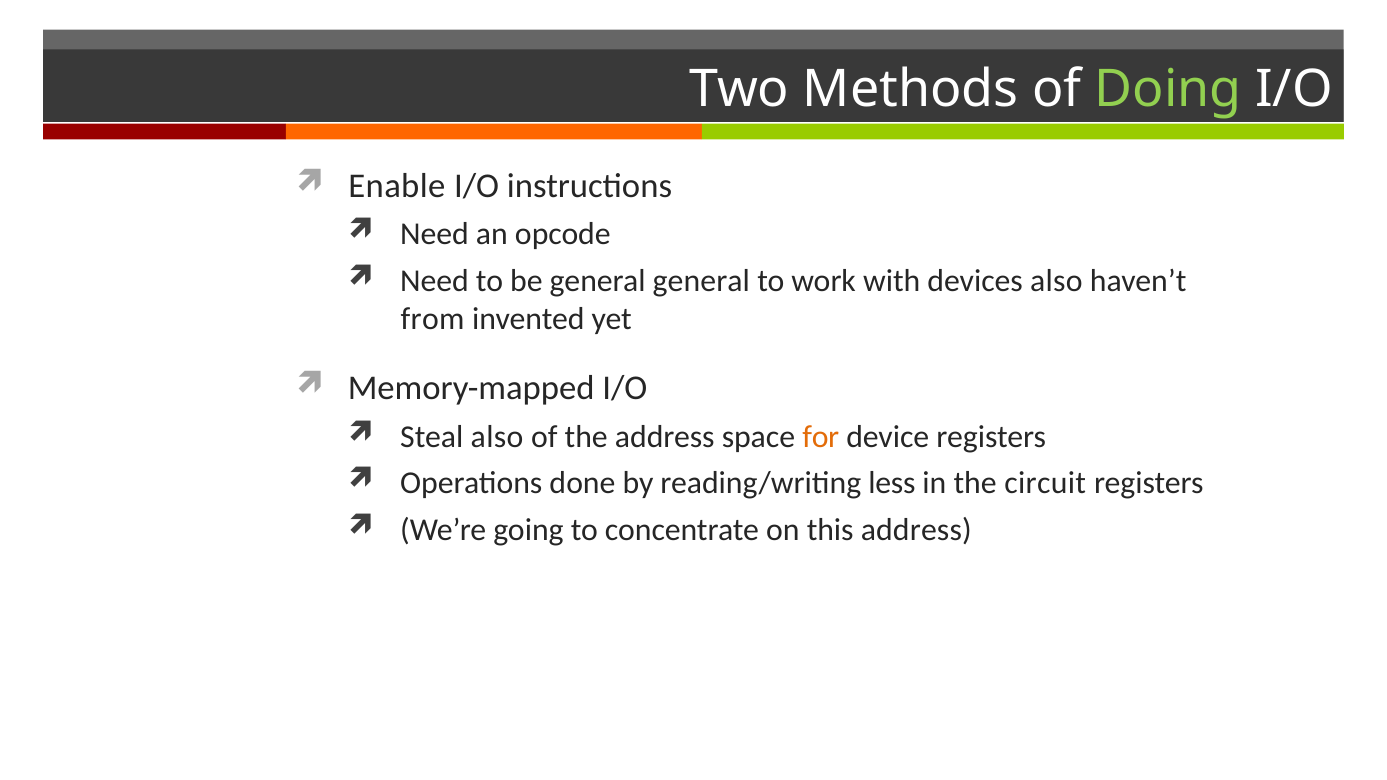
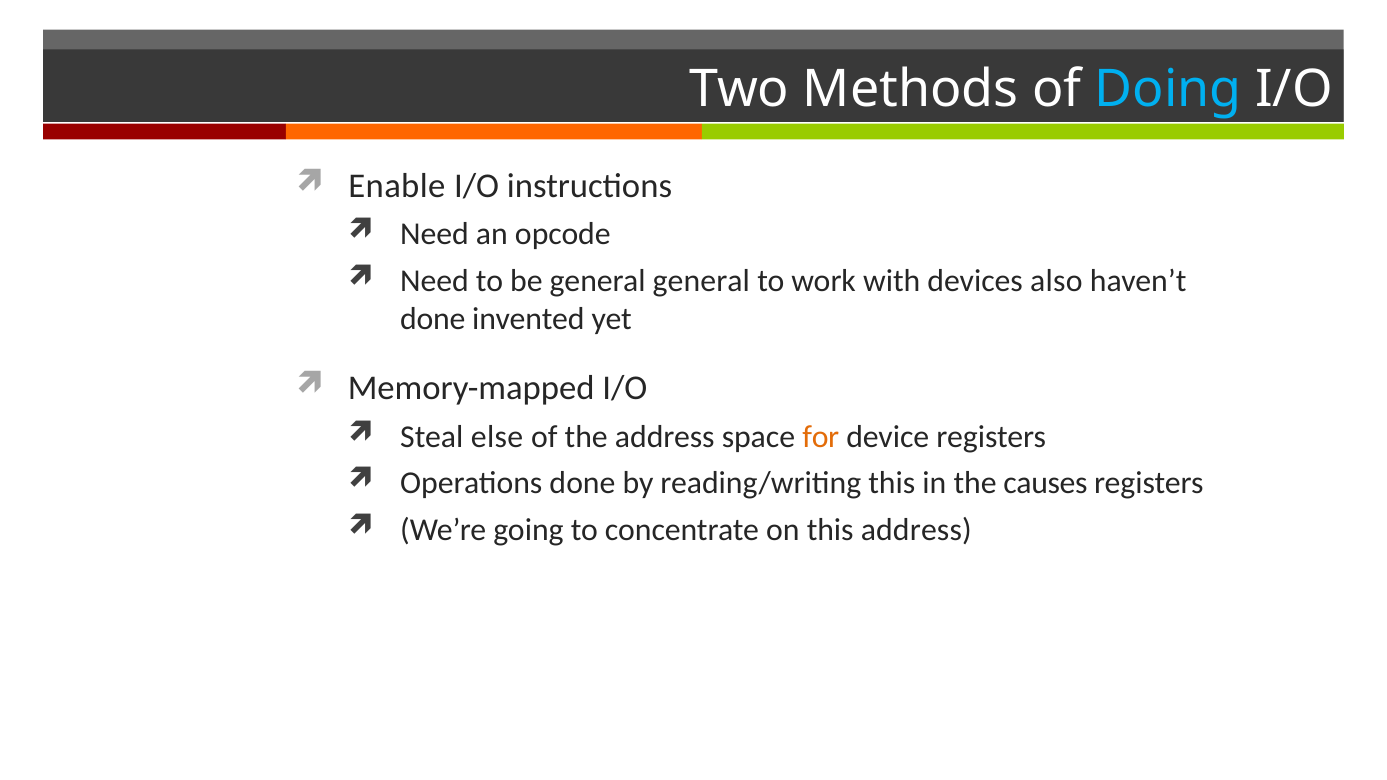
Doing colour: light green -> light blue (1168, 89)
from: from -> done (433, 319)
Steal also: also -> else (497, 437)
reading/writing less: less -> this (892, 484)
circuit: circuit -> causes (1045, 484)
